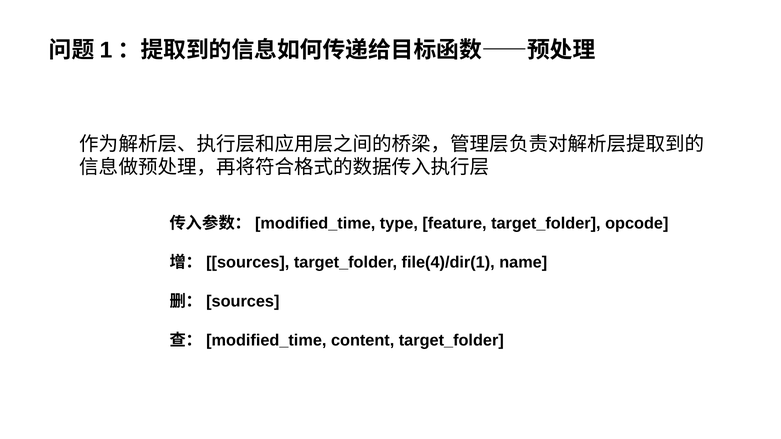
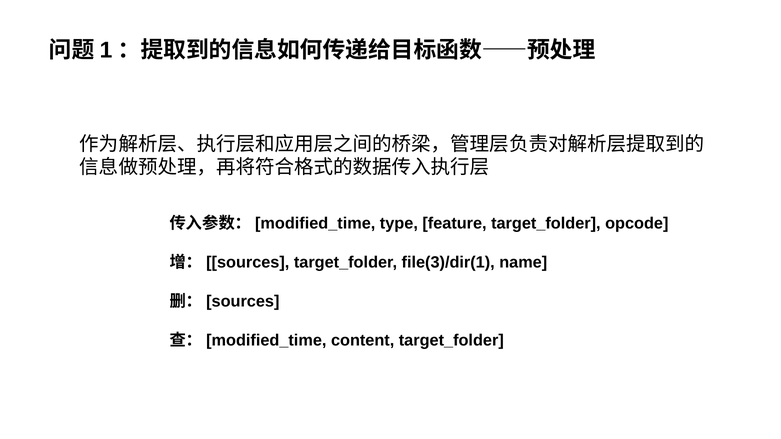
file(4)/dir(1: file(4)/dir(1 -> file(3)/dir(1 (448, 263)
